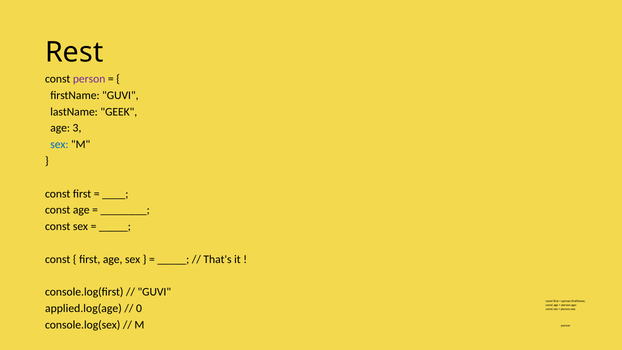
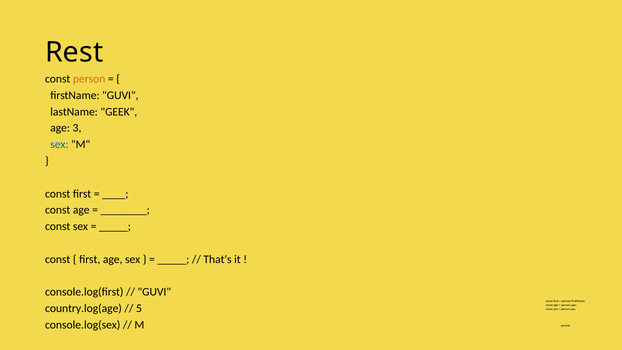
person colour: purple -> orange (89, 79)
applied.log(age: applied.log(age -> country.log(age (83, 308)
0: 0 -> 5 (139, 308)
